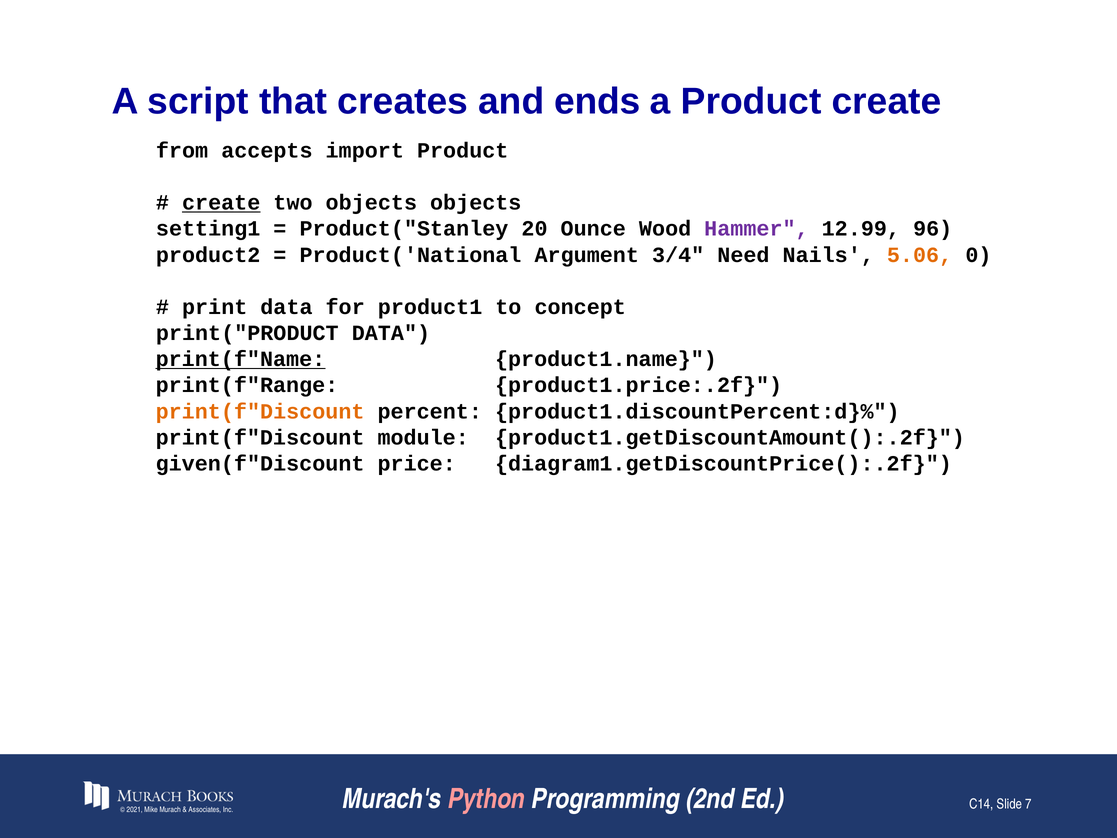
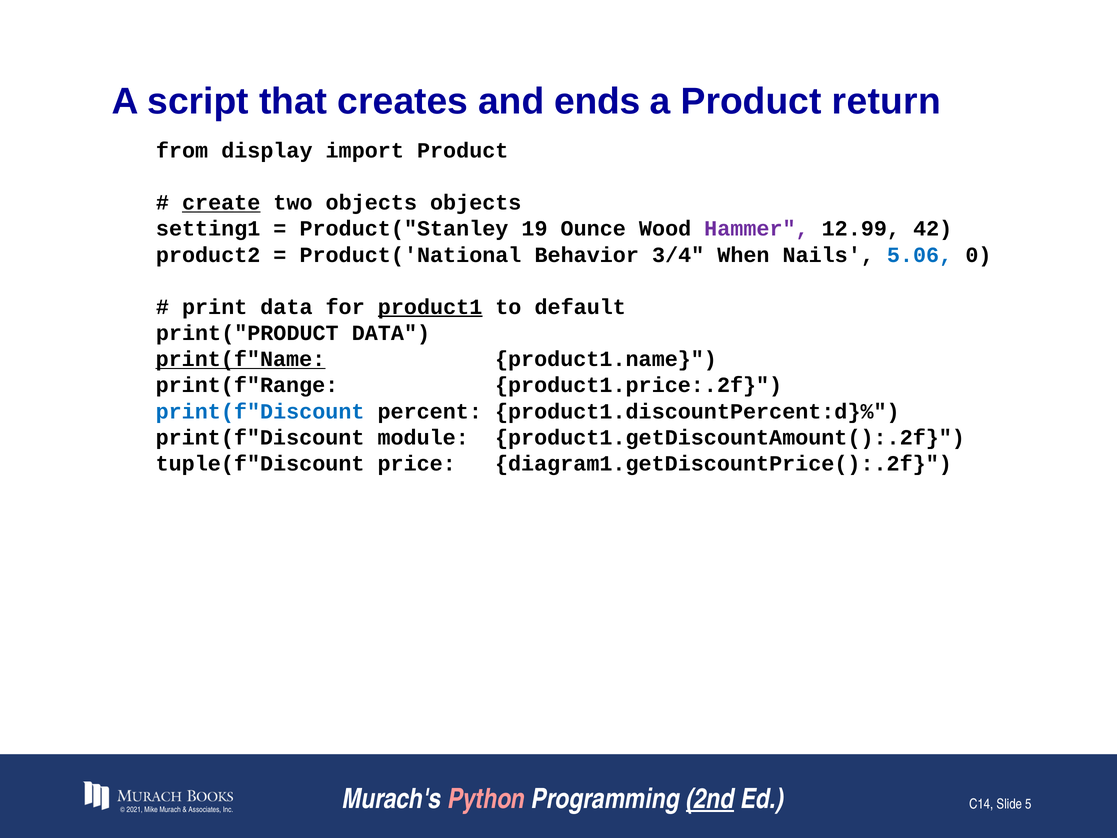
Product create: create -> return (886, 101)
accepts: accepts -> display (267, 150)
20: 20 -> 19 (534, 229)
96: 96 -> 42 (933, 229)
Argument: Argument -> Behavior (587, 255)
Need: Need -> When (743, 255)
5.06 colour: orange -> blue (920, 255)
product1 underline: none -> present (430, 307)
concept: concept -> default (580, 307)
print(f"Discount colour: orange -> blue (260, 411)
given(f"Discount: given(f"Discount -> tuple(f"Discount (260, 463)
2nd underline: none -> present (710, 799)
7: 7 -> 5 (1028, 804)
